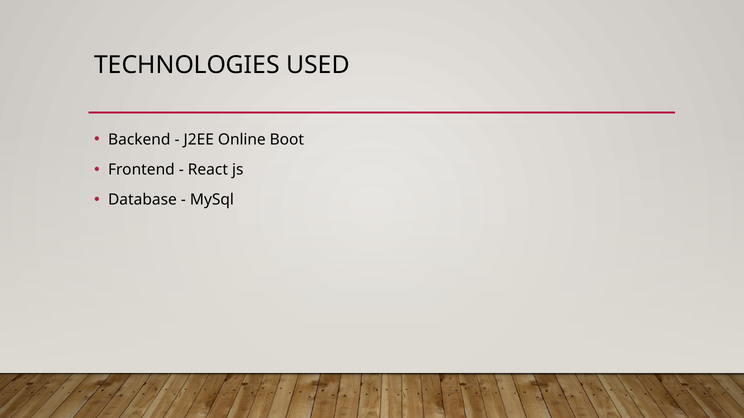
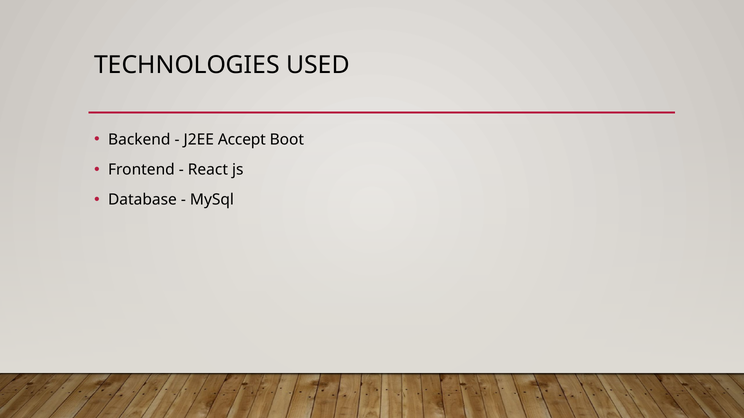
Online: Online -> Accept (242, 140)
